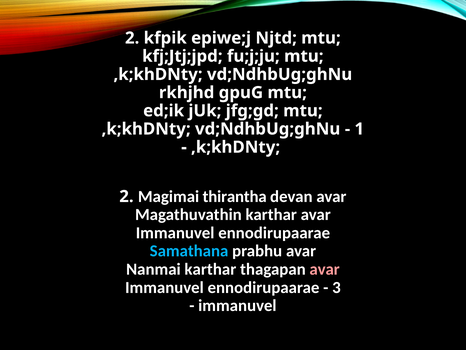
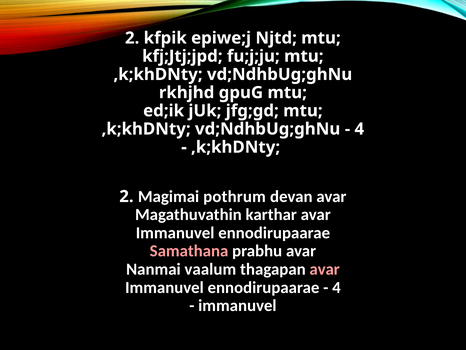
1: 1 -> 4 (359, 129)
thirantha: thirantha -> pothrum (235, 196)
Samathana colour: light blue -> pink (189, 251)
Nanmai karthar: karthar -> vaalum (210, 269)
3: 3 -> 4 (336, 287)
